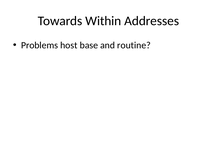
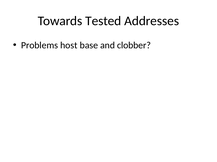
Within: Within -> Tested (103, 21)
routine: routine -> clobber (134, 46)
